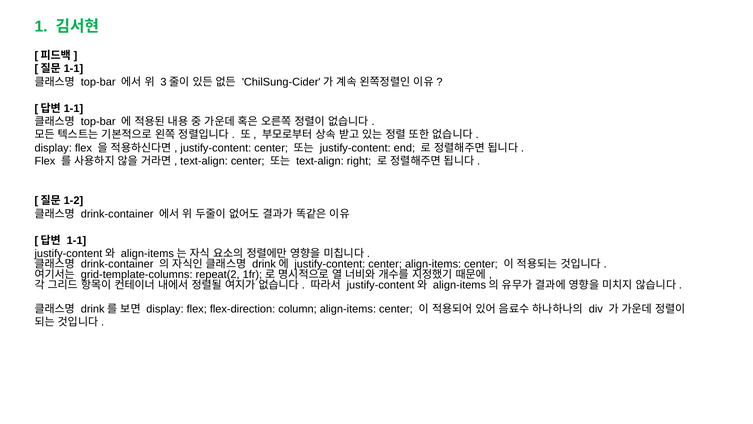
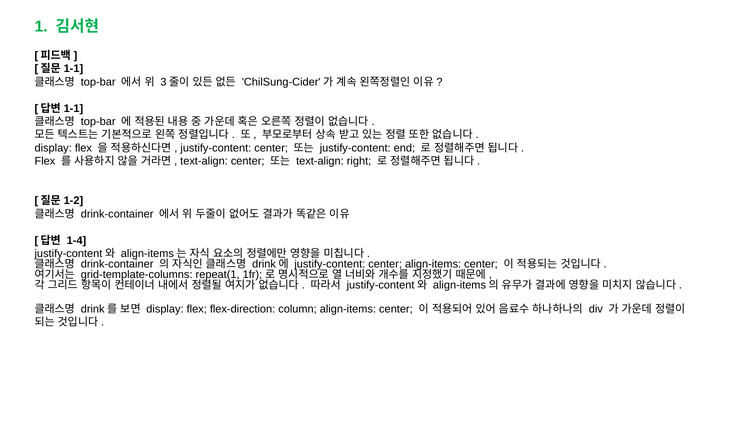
1-1: 1-1 -> 1-4 (77, 240)
repeat(2: repeat(2 -> repeat(1 (218, 274)
